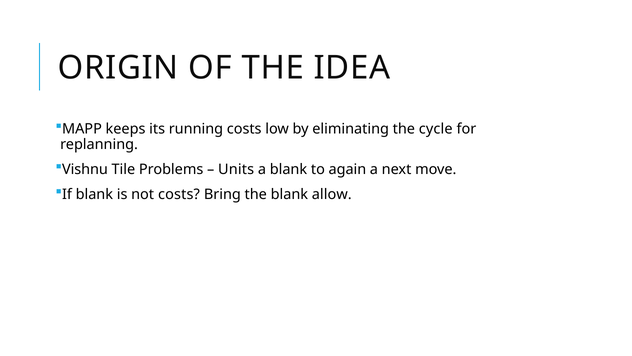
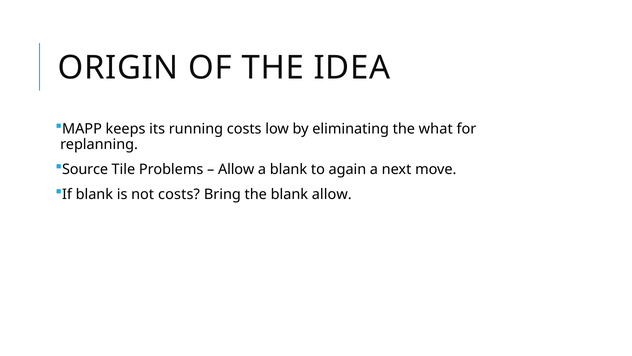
cycle: cycle -> what (436, 129)
Vishnu: Vishnu -> Source (85, 169)
Units: Units -> Allow (236, 169)
